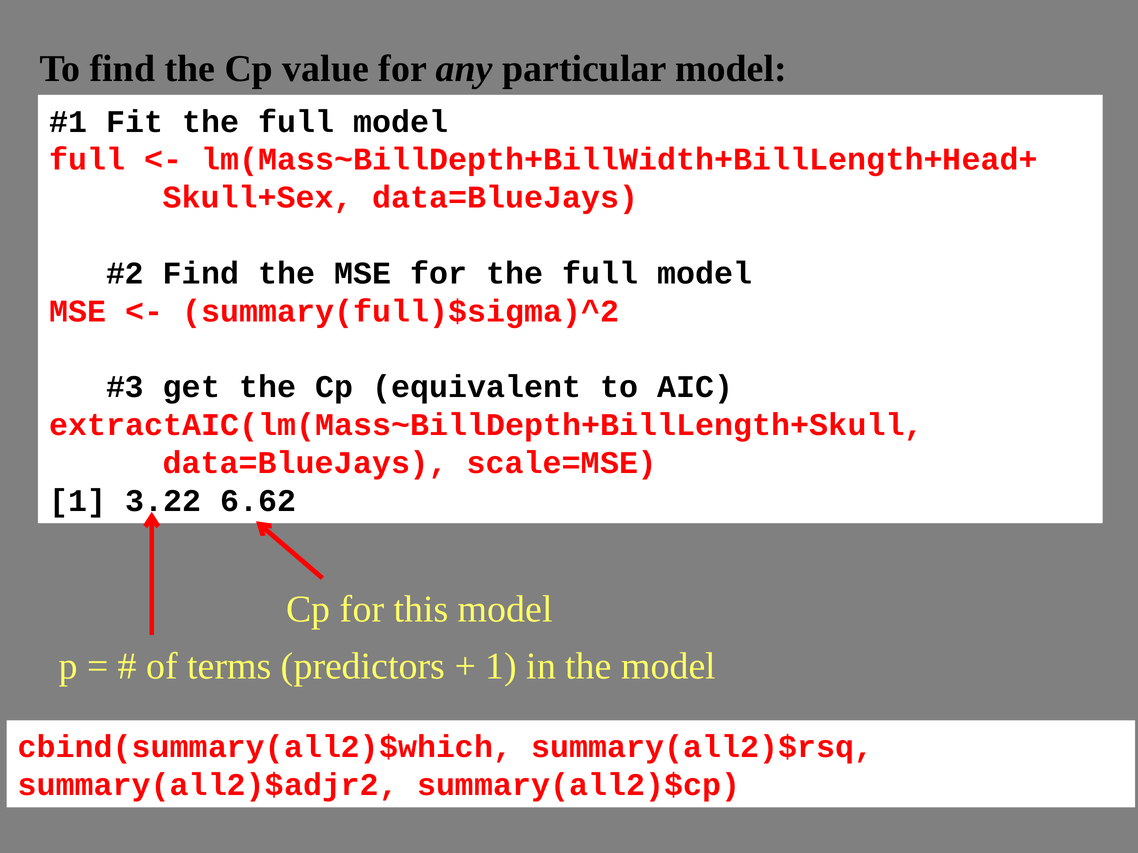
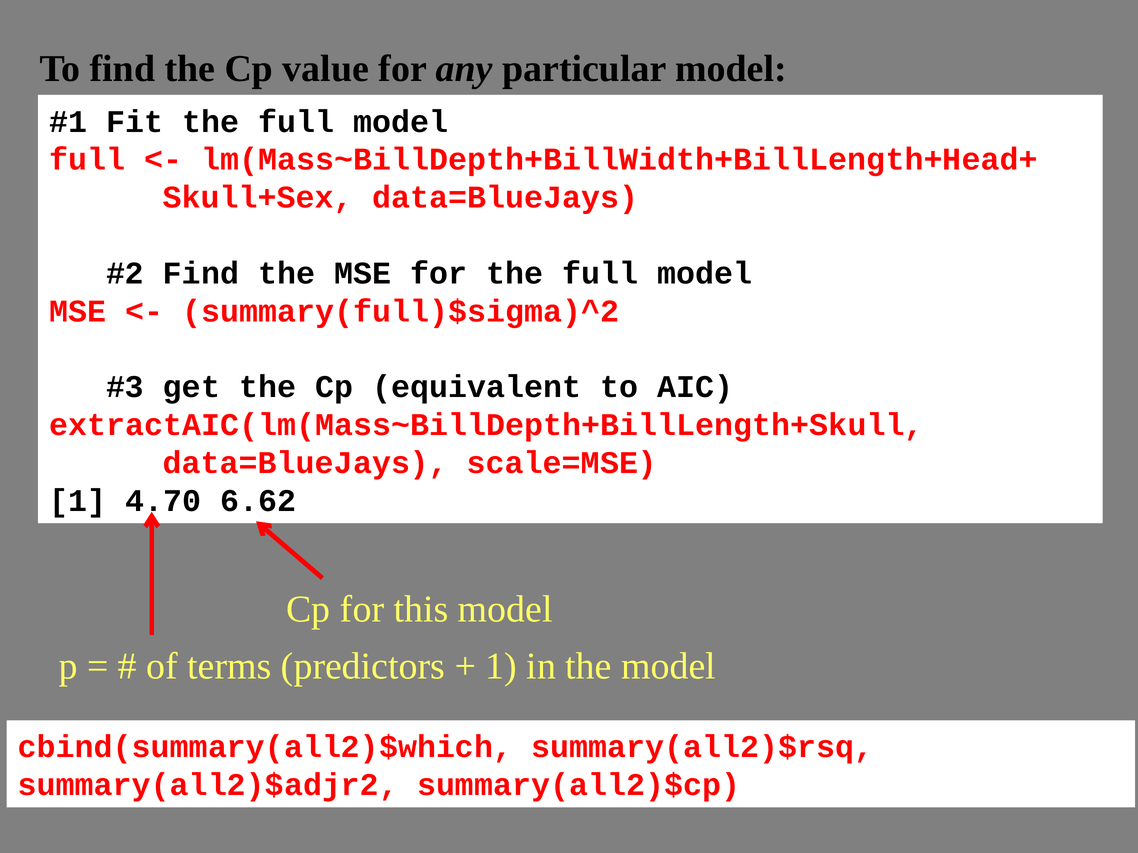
3.22: 3.22 -> 4.70 (163, 501)
